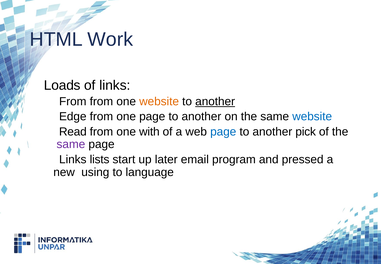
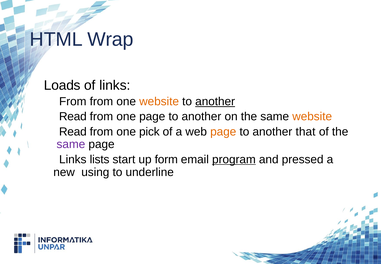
Work: Work -> Wrap (110, 39)
Edge: Edge -> Read (73, 116)
website colour: blue -> orange (312, 116)
with: with -> pick (149, 132)
page colour: blue -> orange (223, 132)
pick: pick -> that (306, 132)
later: later -> form (166, 159)
program underline: none -> present (234, 159)
language: language -> underline (150, 172)
